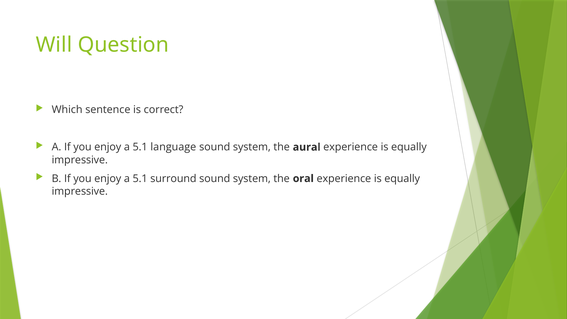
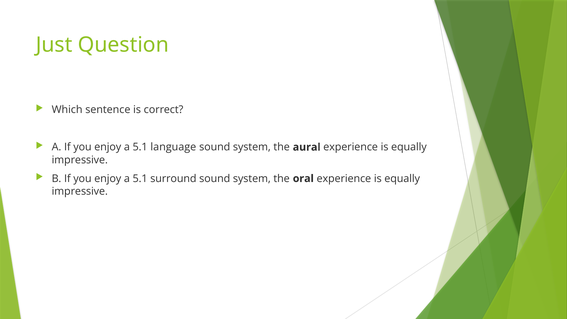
Will: Will -> Just (54, 45)
